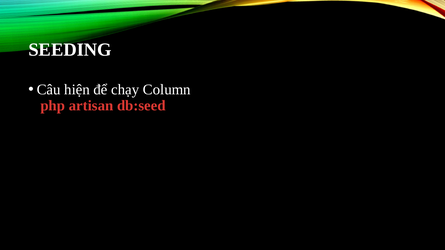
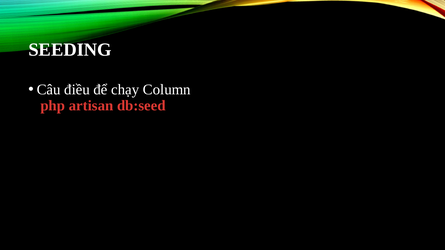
hiện: hiện -> điều (77, 90)
